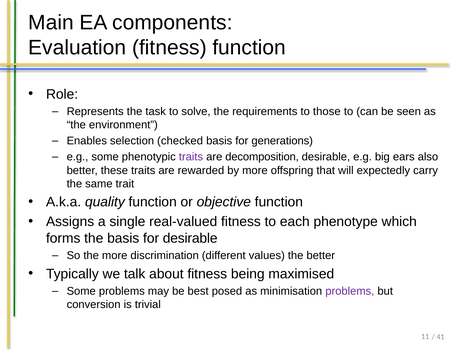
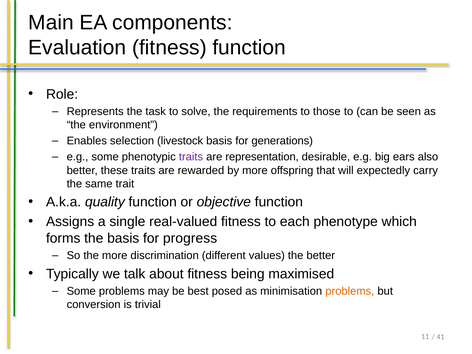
checked: checked -> livestock (180, 141)
decomposition: decomposition -> representation (262, 157)
for desirable: desirable -> progress (190, 238)
problems colour: purple -> orange (350, 291)
